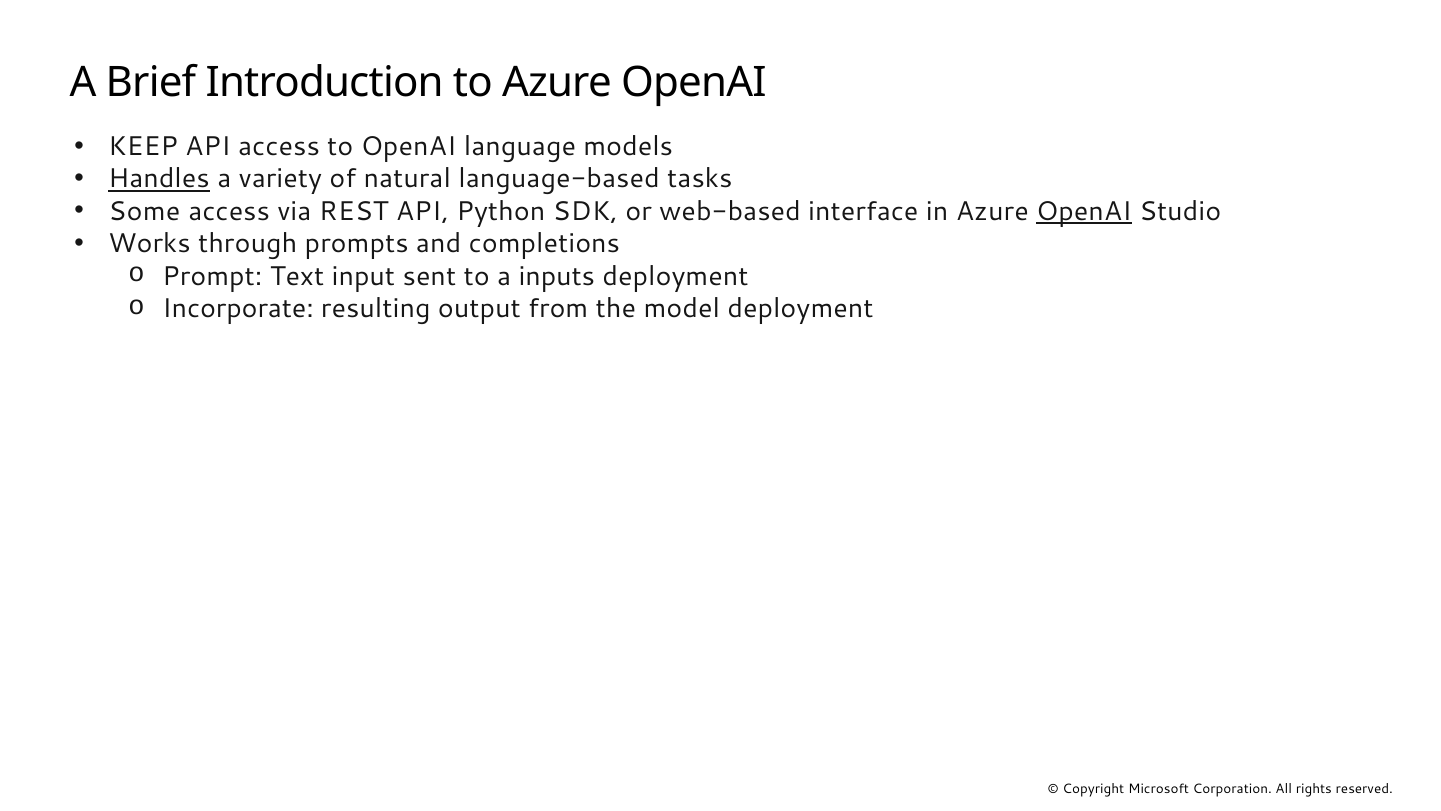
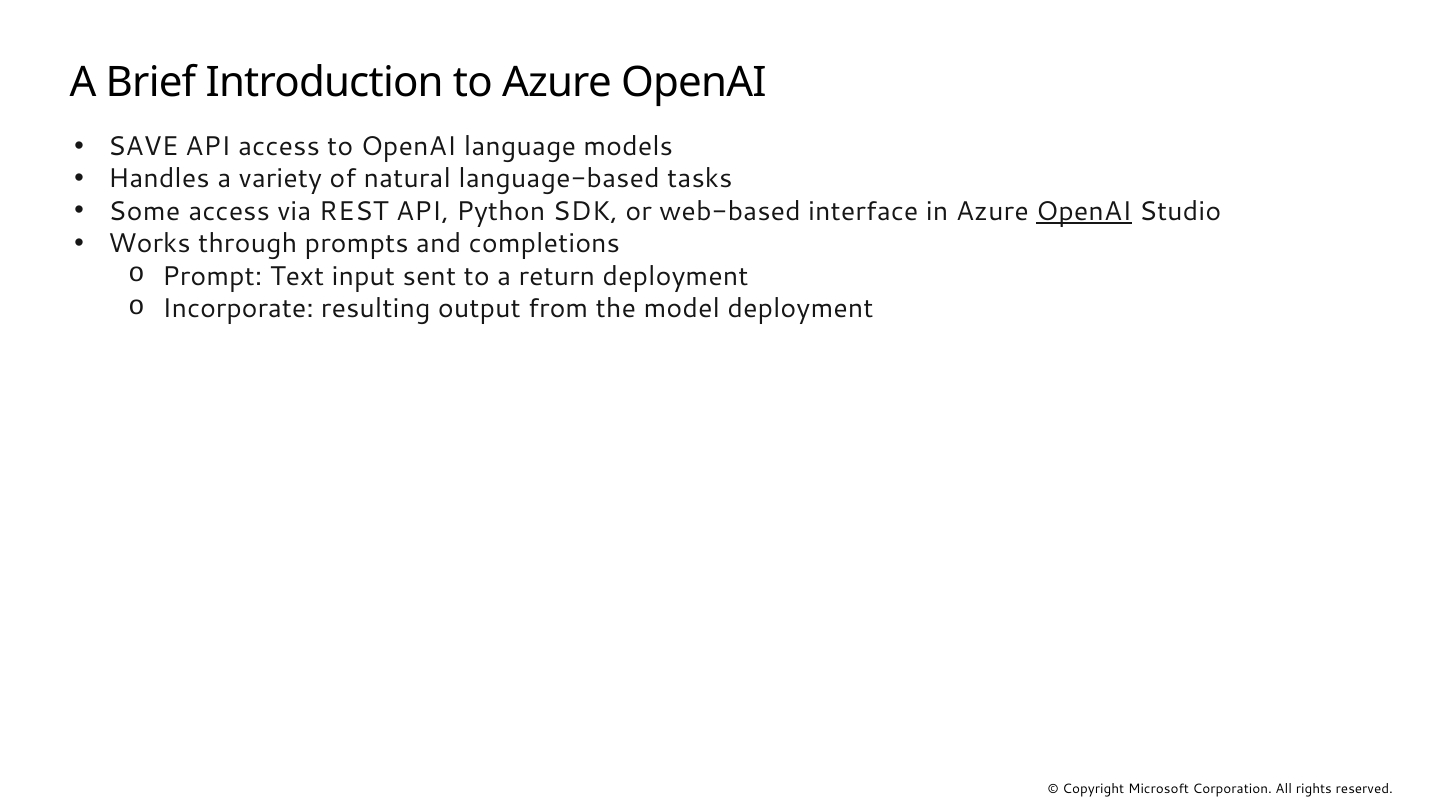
KEEP: KEEP -> SAVE (143, 147)
Handles underline: present -> none (159, 179)
inputs: inputs -> return (557, 276)
